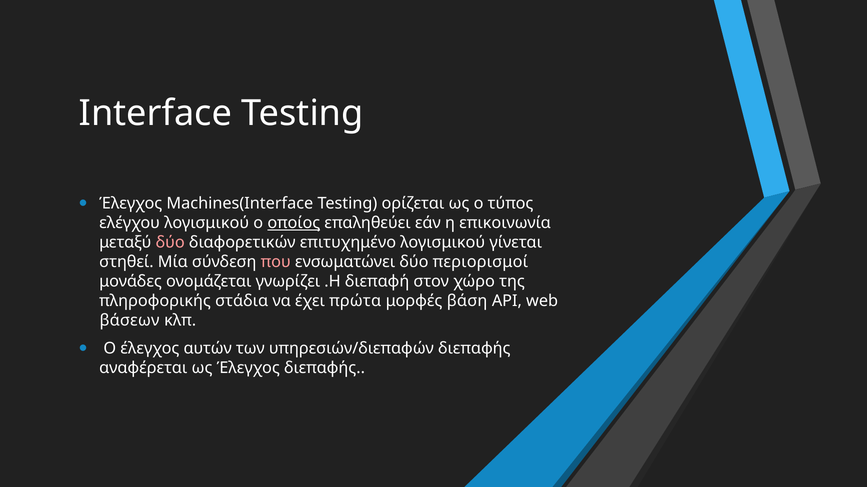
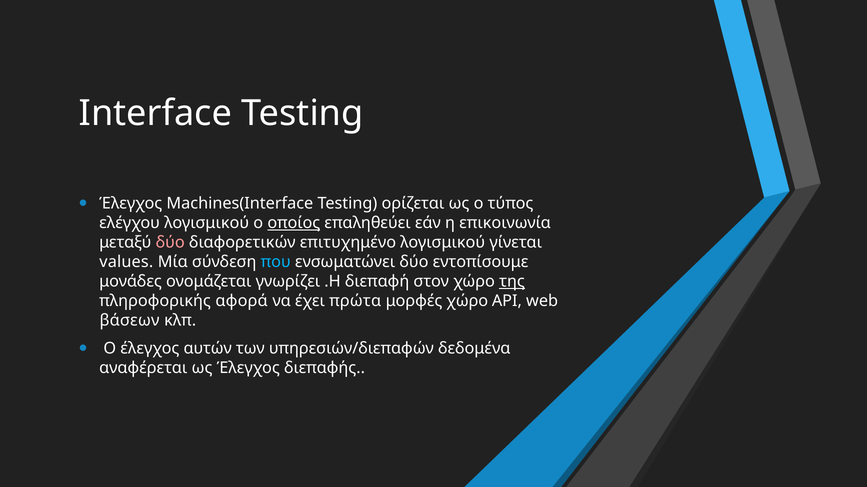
στηθεί: στηθεί -> values (126, 262)
που colour: pink -> light blue (276, 262)
περιορισμοί: περιορισμοί -> εντοπίσουμε (481, 262)
της underline: none -> present (512, 282)
στάδια: στάδια -> αφορά (242, 301)
μορφές βάση: βάση -> χώρο (467, 301)
υπηρεσιών/διεπαφών διεπαφής: διεπαφής -> δεδομένα (474, 349)
